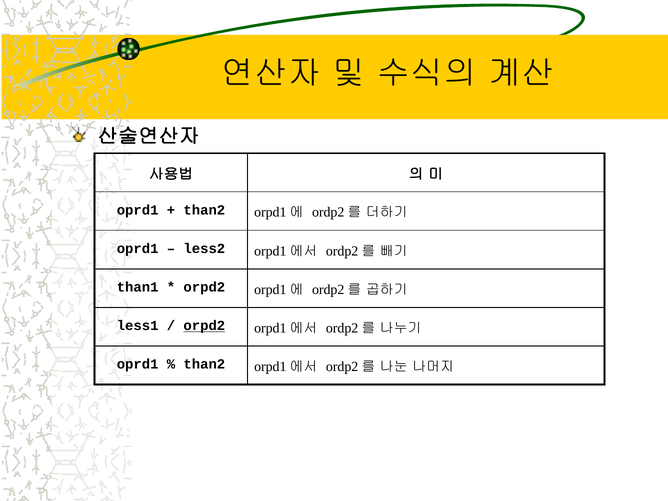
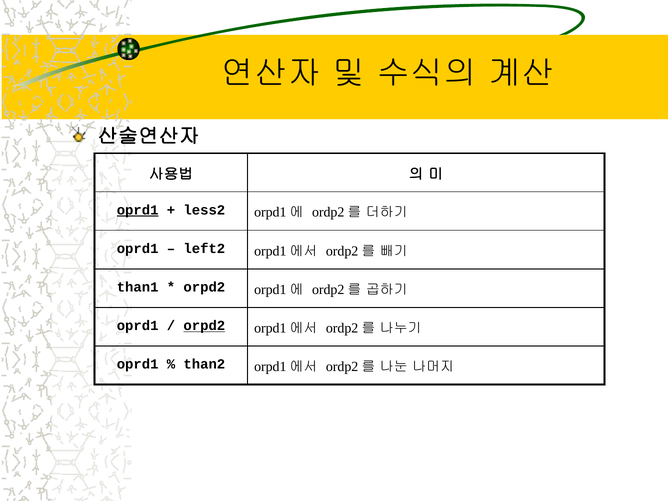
oprd1 underline: none -> present (138, 210)
than2: than2 -> less2 (204, 210)
less2: less2 -> left2 (204, 249)
less1: less1 -> oprd1 (138, 326)
